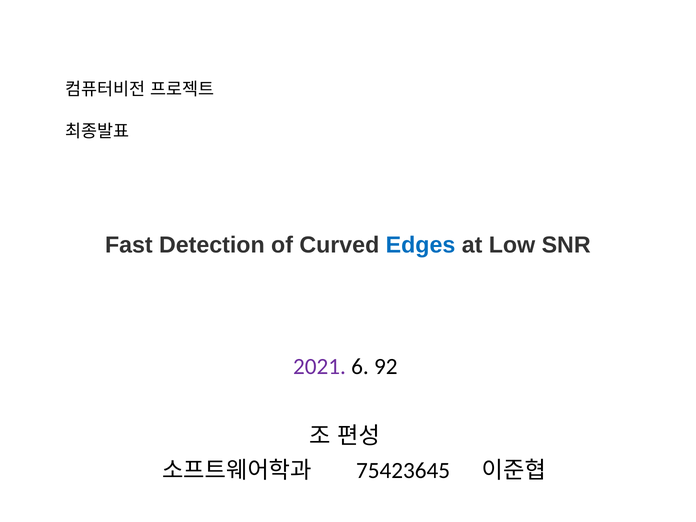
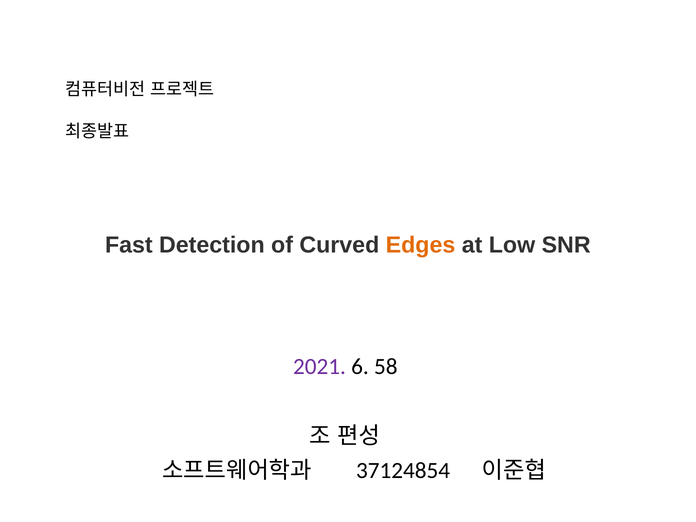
Edges colour: blue -> orange (421, 245)
92: 92 -> 58 (386, 367)
75423645: 75423645 -> 37124854 (403, 471)
